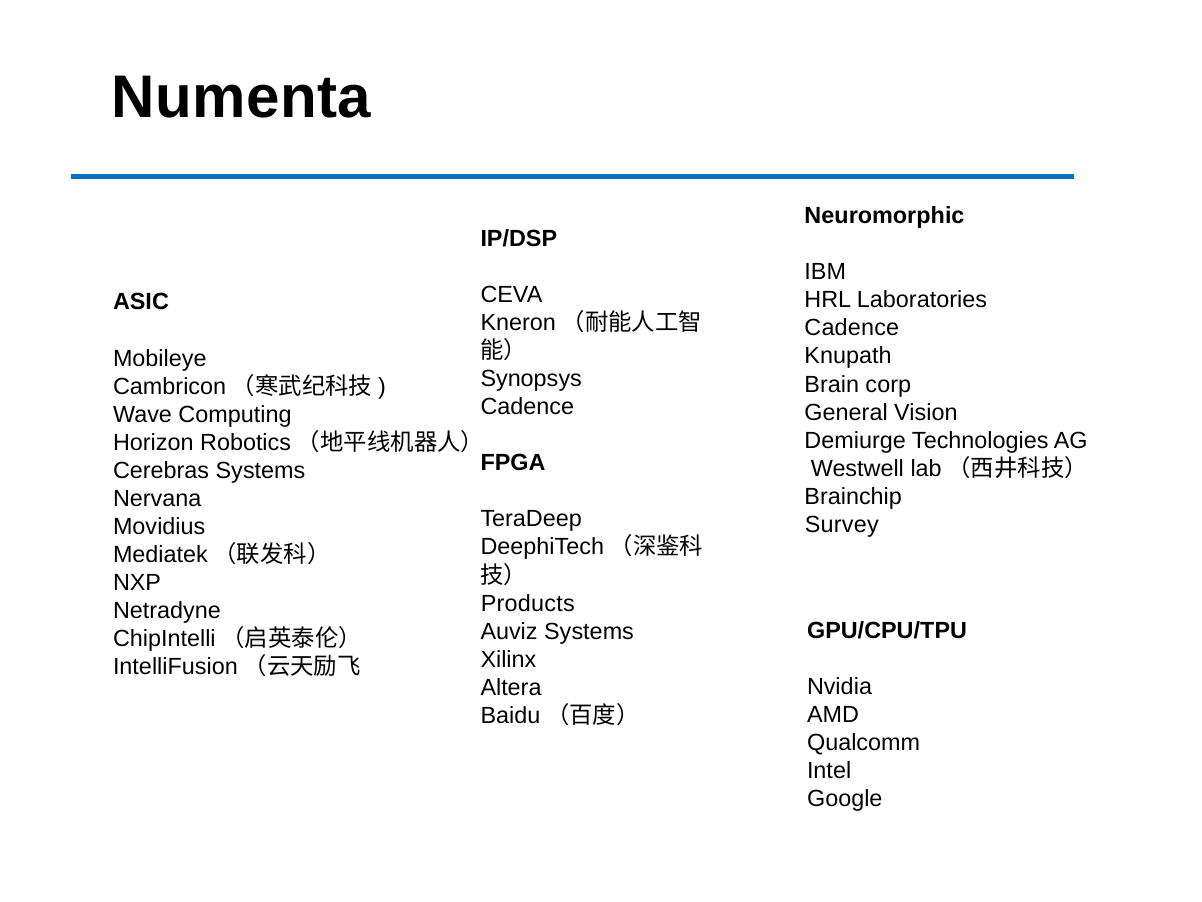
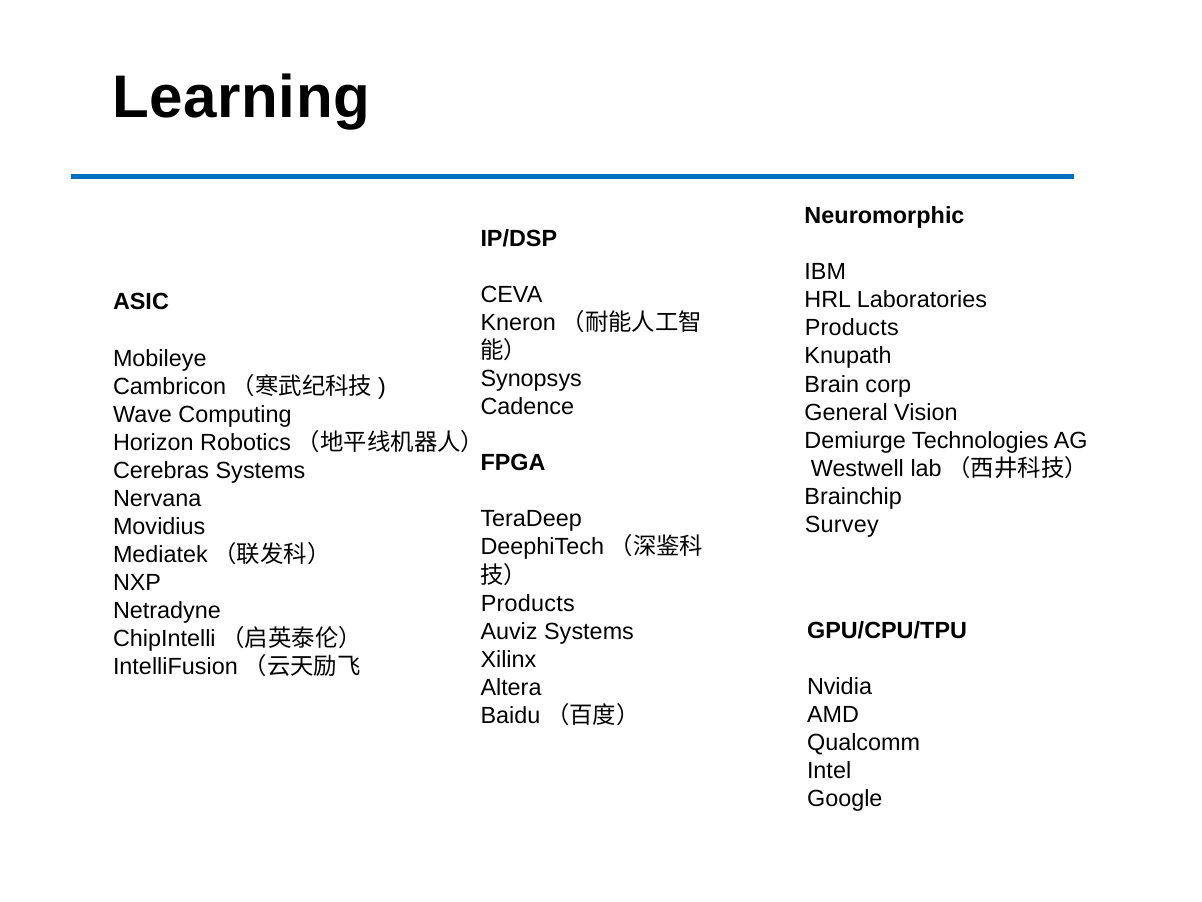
Numenta: Numenta -> Learning (241, 97)
Cadence: Cadence -> Products (852, 328)
